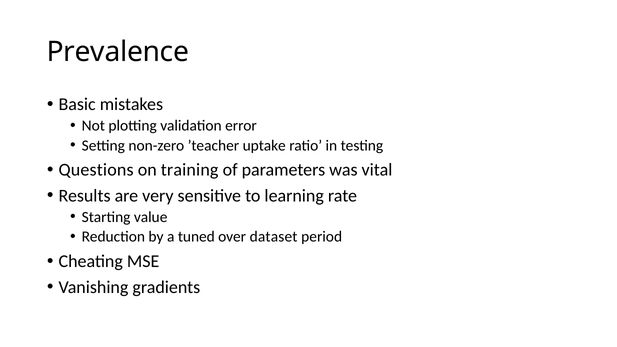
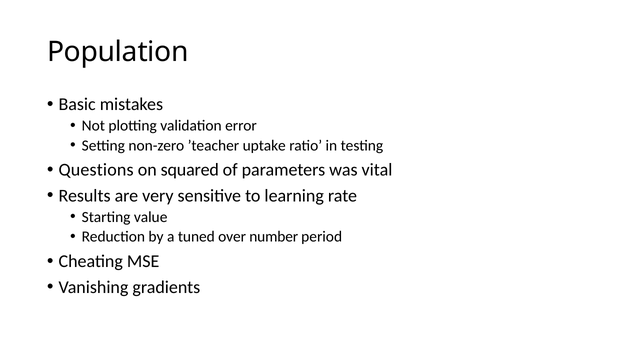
Prevalence: Prevalence -> Population (118, 52)
training: training -> squared (190, 170)
dataset: dataset -> number (274, 237)
